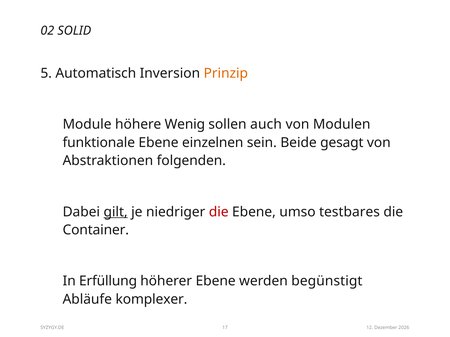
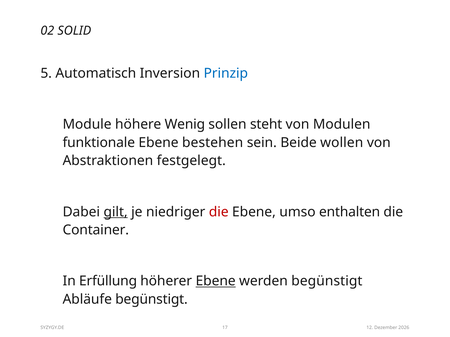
Prinzip colour: orange -> blue (226, 73)
auch: auch -> steht (266, 125)
einzelnen: einzelnen -> bestehen (213, 143)
gesagt: gesagt -> wollen (342, 143)
folgenden: folgenden -> festgelegt (191, 161)
testbares: testbares -> enthalten (350, 212)
Ebene underline: none -> present (216, 282)
Abläufe komplexer: komplexer -> begünstigt (152, 300)
